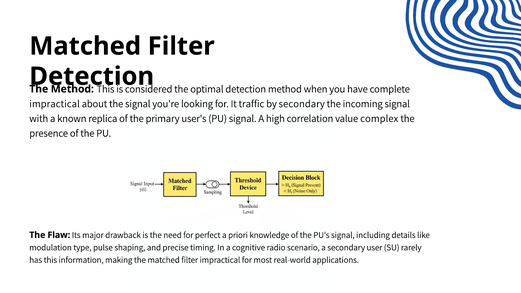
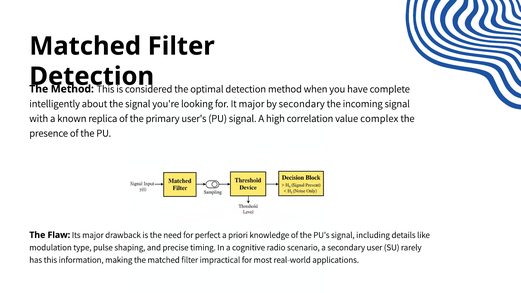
impractical: impractical -> intelligently (55, 104)
It traffic: traffic -> major (251, 104)
